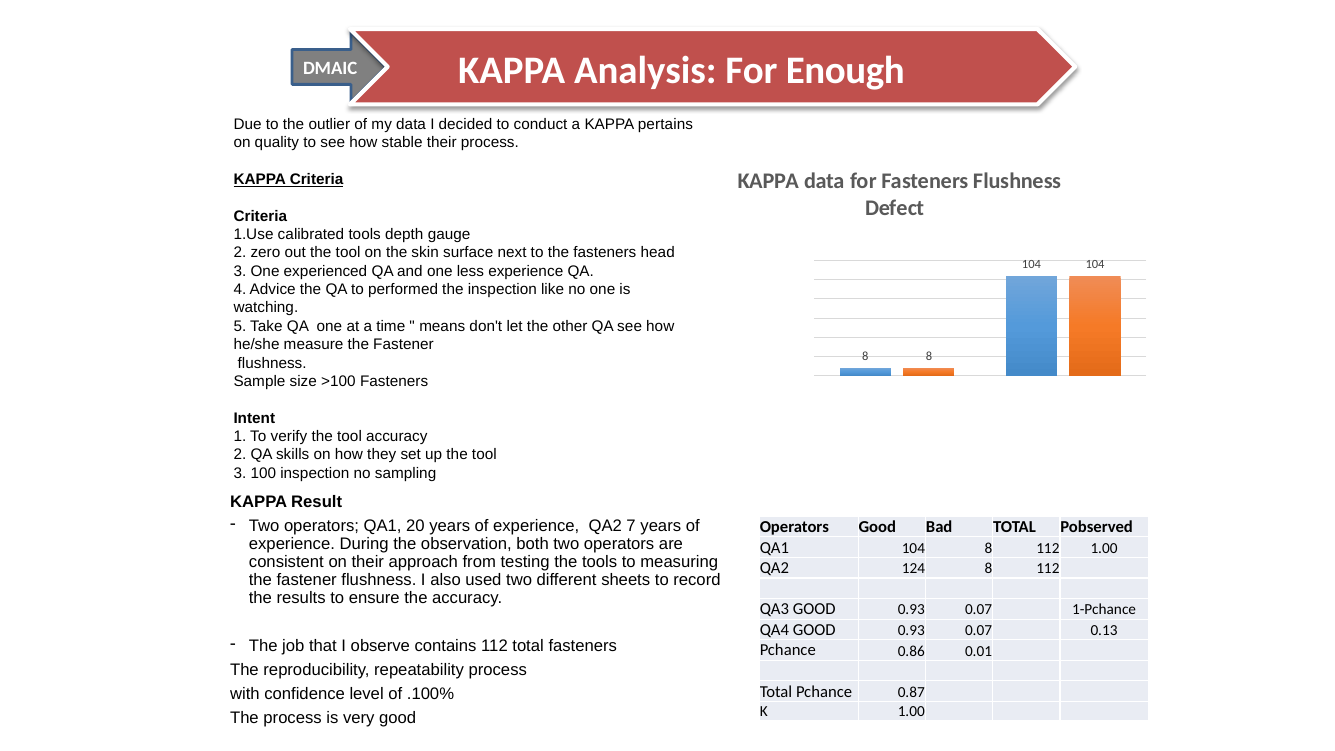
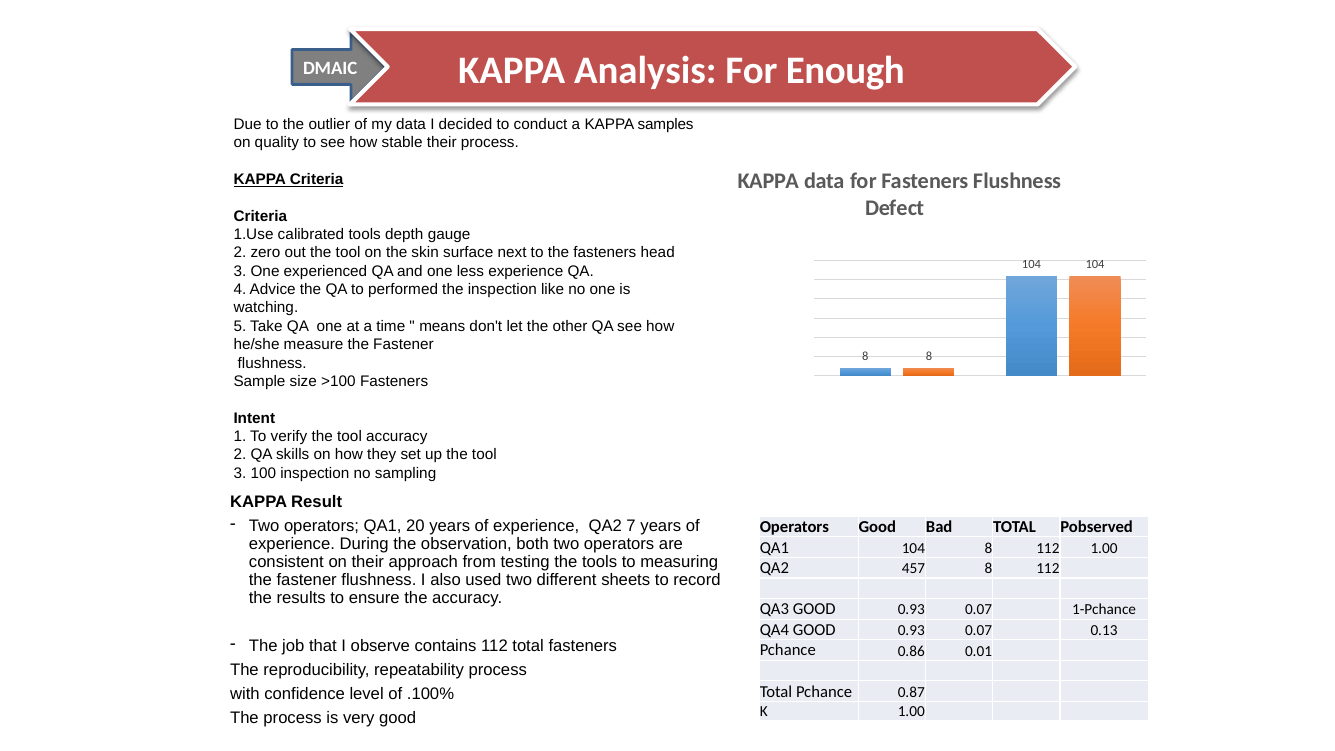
pertains: pertains -> samples (666, 124)
124: 124 -> 457 (913, 569)
